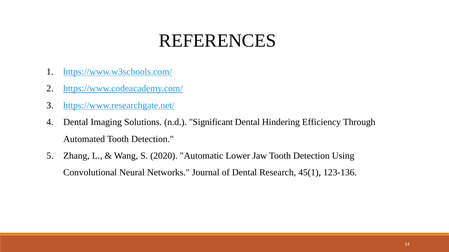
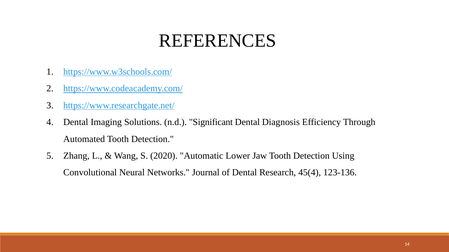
Hindering: Hindering -> Diagnosis (281, 122)
45(1: 45(1 -> 45(4 (310, 173)
